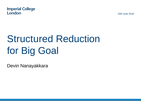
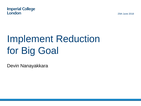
Structured: Structured -> Implement (30, 39)
